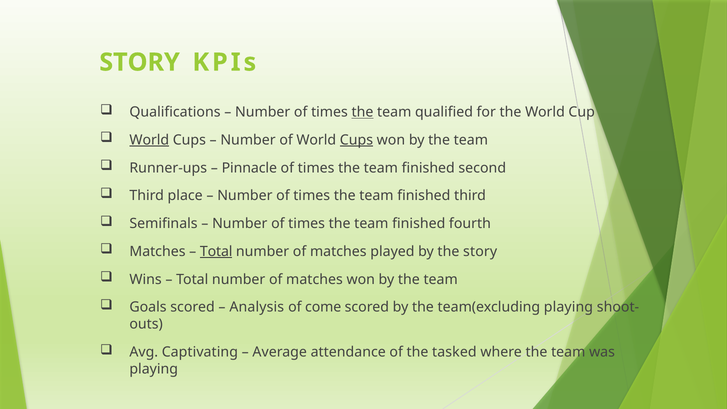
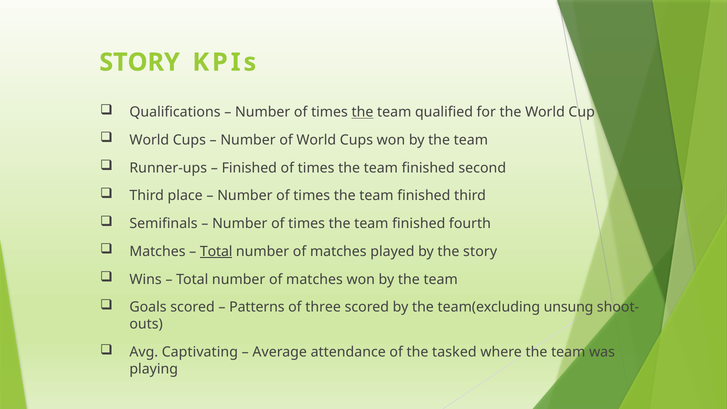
World underline: present -> none (149, 140)
Cups underline: present -> none (356, 140)
Pinnacle: Pinnacle -> Finished (249, 168)
Analysis: Analysis -> Patterns (257, 307)
come: come -> three (323, 307)
team(excluding playing: playing -> unsung (569, 307)
